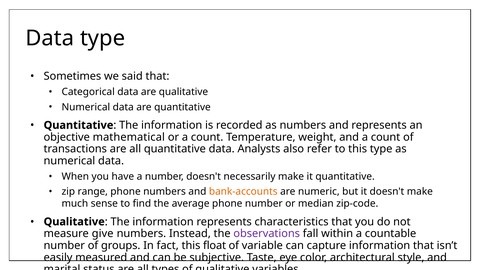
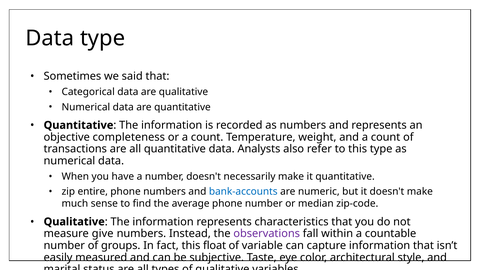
mathematical: mathematical -> completeness (129, 137)
range: range -> entire (93, 192)
bank-accounts colour: orange -> blue (243, 192)
